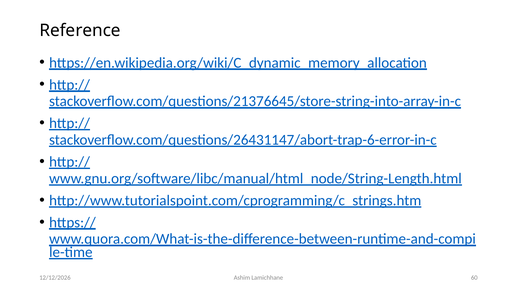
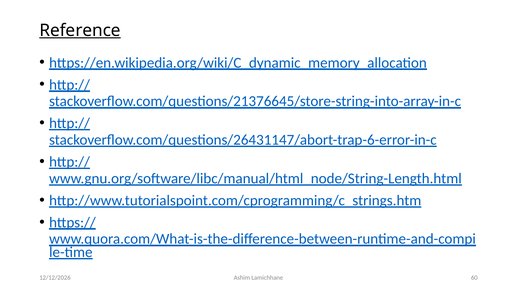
Reference underline: none -> present (80, 30)
